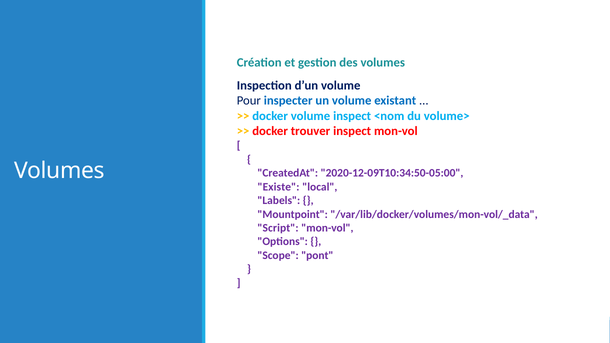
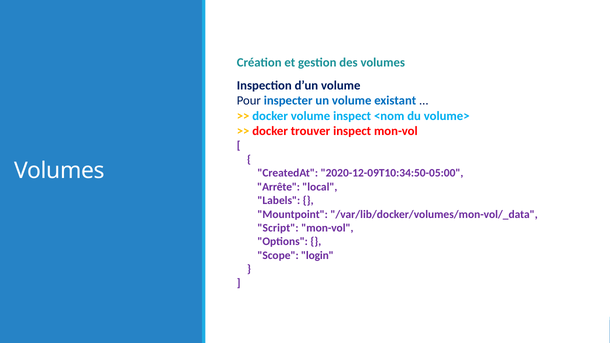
Existe: Existe -> Arrête (279, 187)
pont: pont -> login (317, 255)
